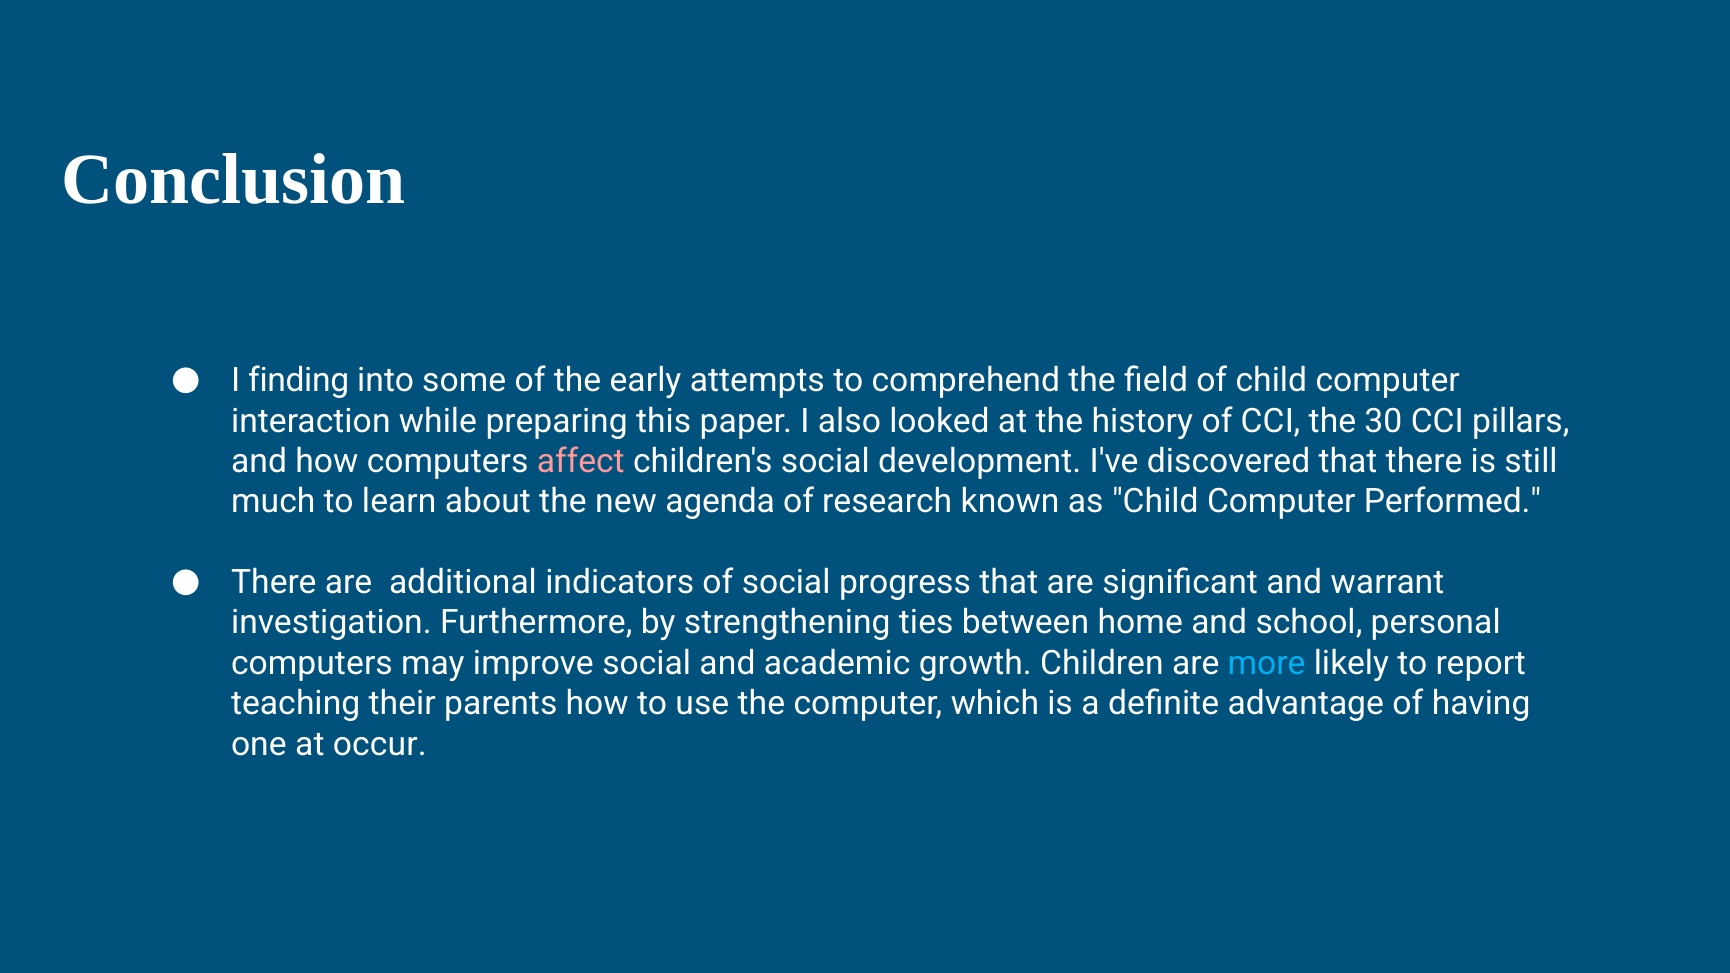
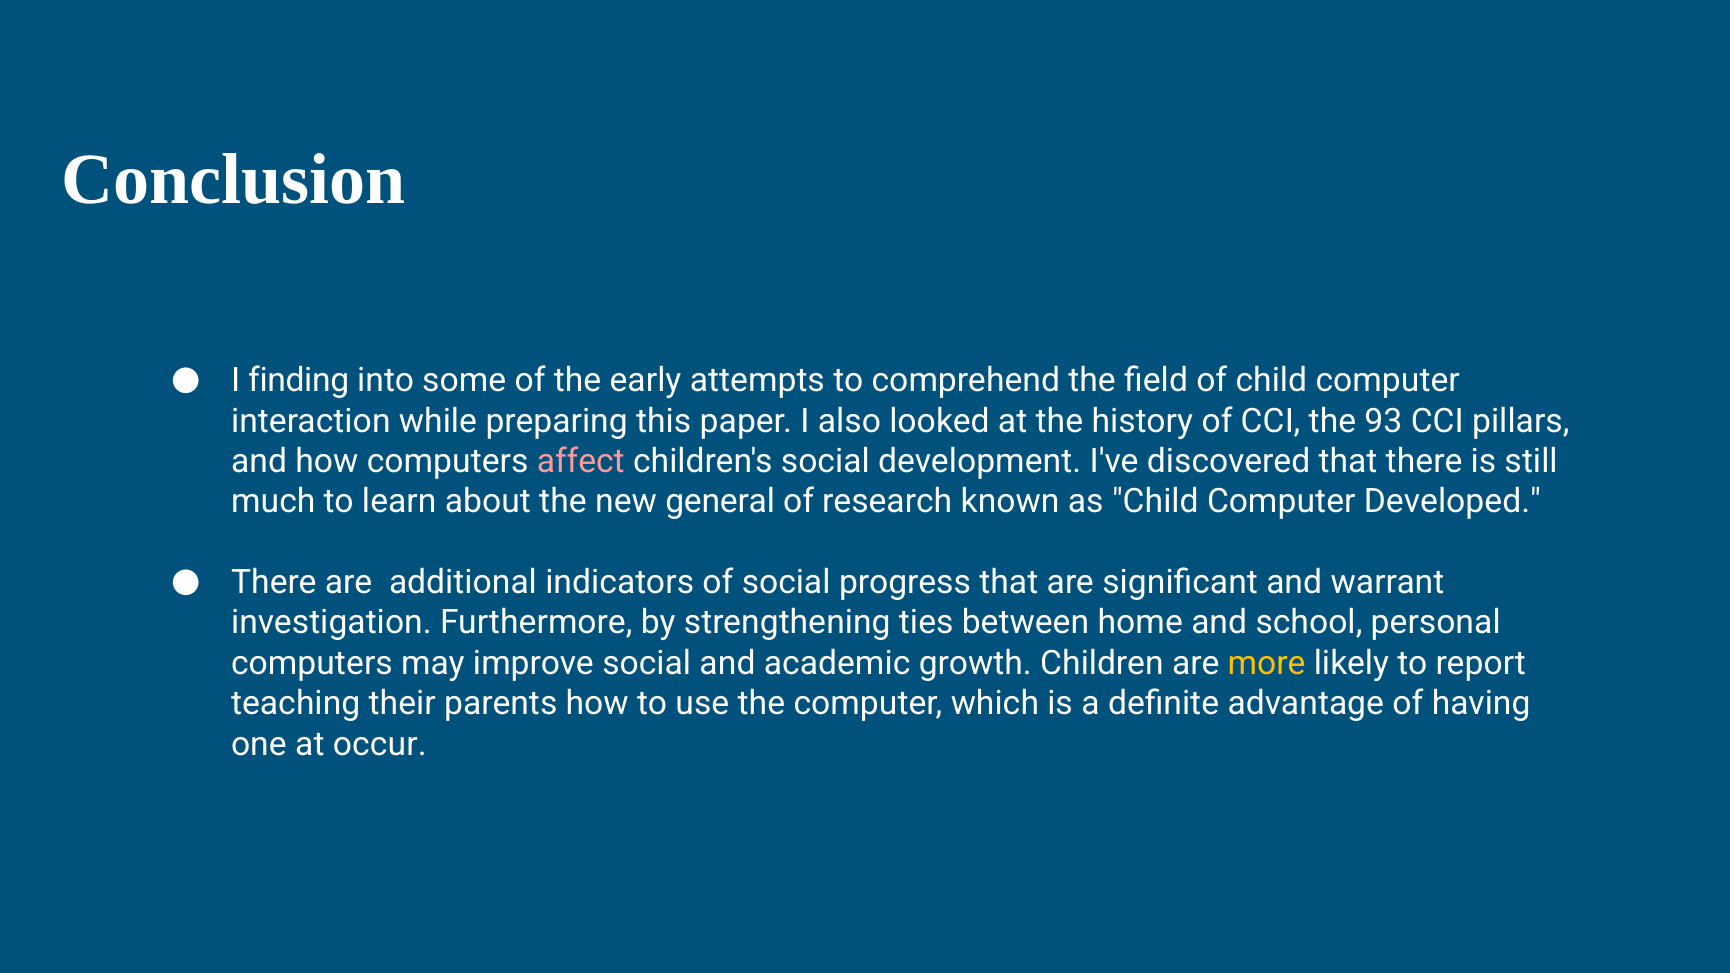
30: 30 -> 93 (1383, 421)
agenda: agenda -> general (720, 502)
Performed: Performed -> Developed (1452, 502)
more colour: light blue -> yellow (1267, 663)
